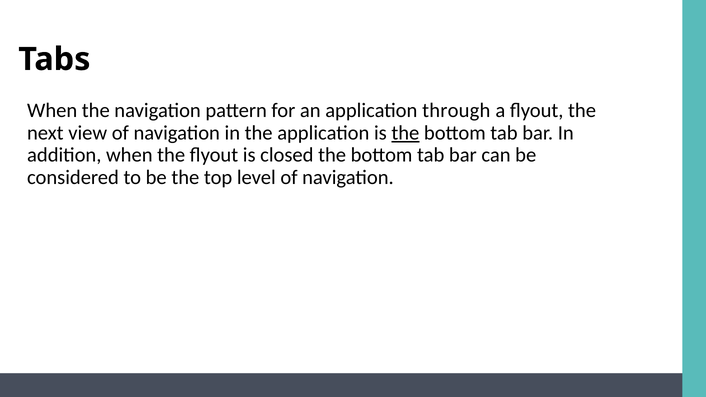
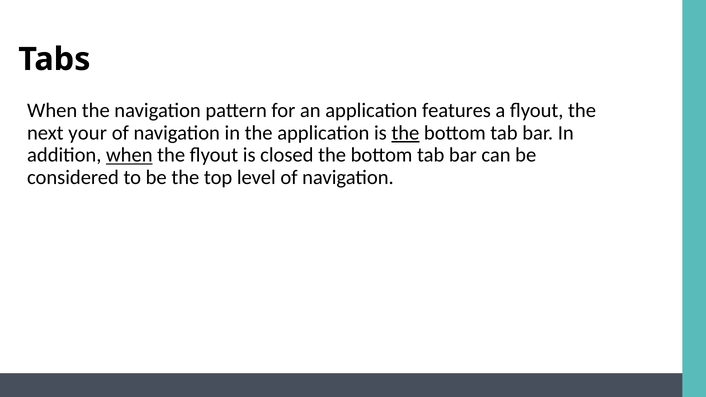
through: through -> features (456, 111)
view: view -> your (88, 133)
when underline: none -> present (129, 155)
